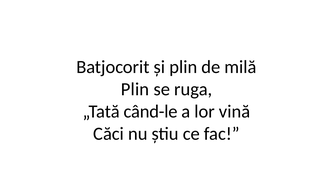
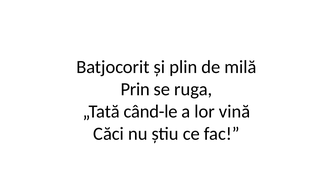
Plin: Plin -> Prin (135, 89)
